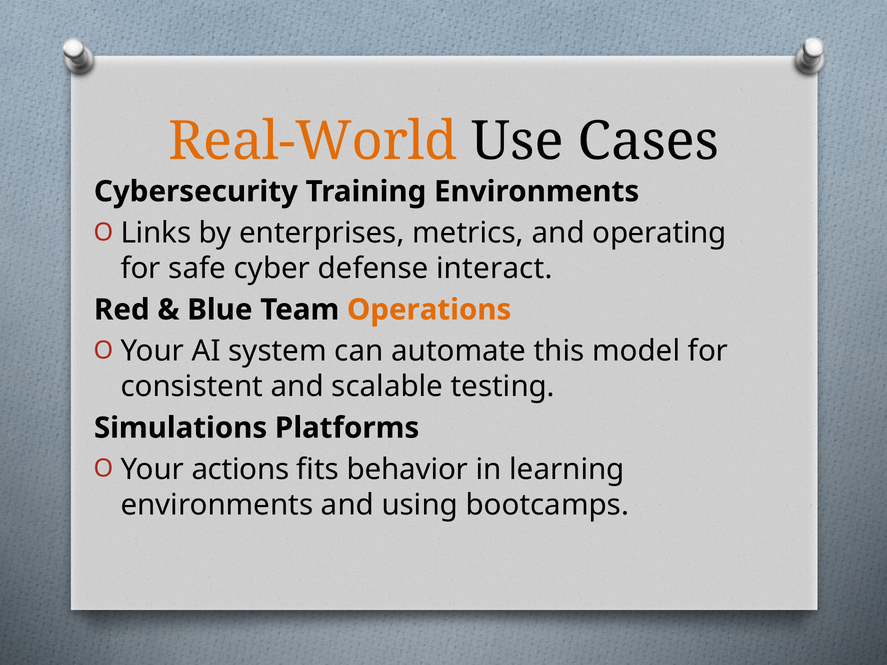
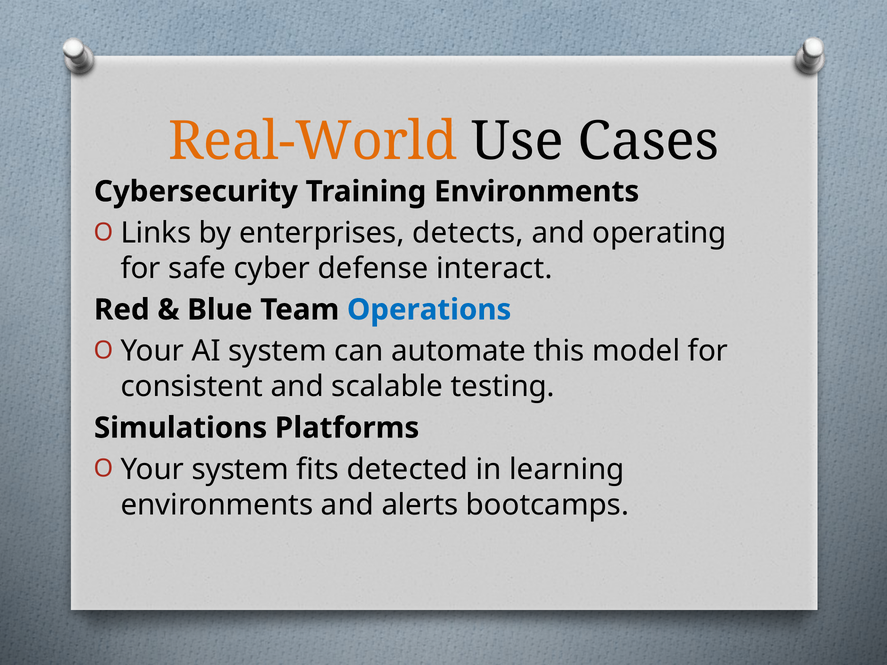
metrics: metrics -> detects (468, 233)
Operations colour: orange -> blue (429, 310)
Your actions: actions -> system (240, 469)
behavior: behavior -> detected (407, 469)
using: using -> alerts (420, 505)
